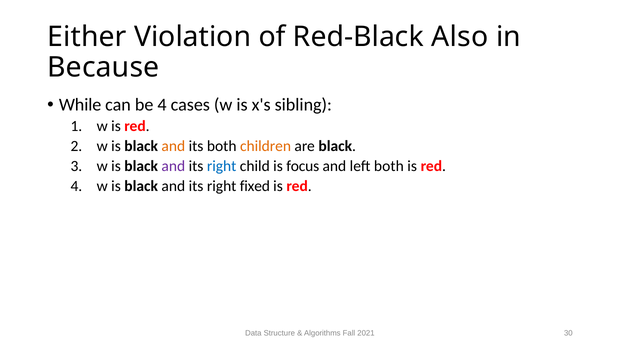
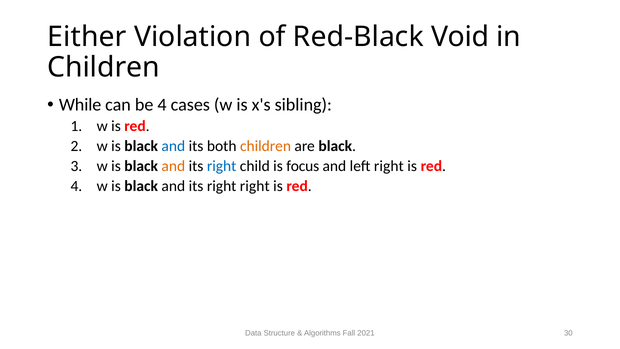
Also: Also -> Void (460, 37)
Because: Because -> Children (103, 67)
and colour: orange -> blue (173, 146)
and colour: purple -> orange (173, 166)
left both: both -> right (389, 166)
right fixed: fixed -> right (255, 186)
